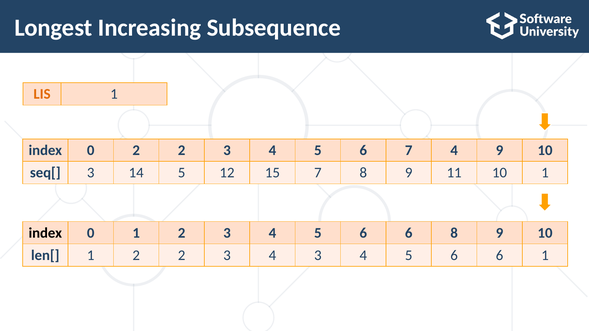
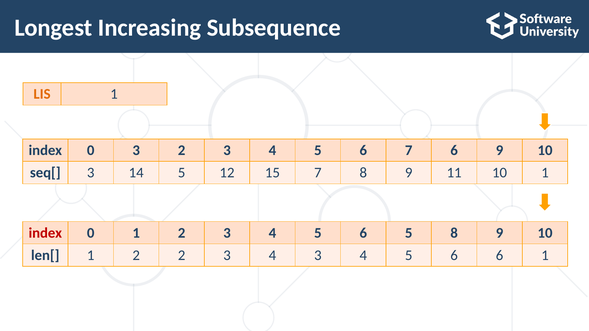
0 2: 2 -> 3 (136, 150)
7 4: 4 -> 6 (454, 150)
index colour: black -> red (45, 233)
6: 6 -> 5 (409, 233)
